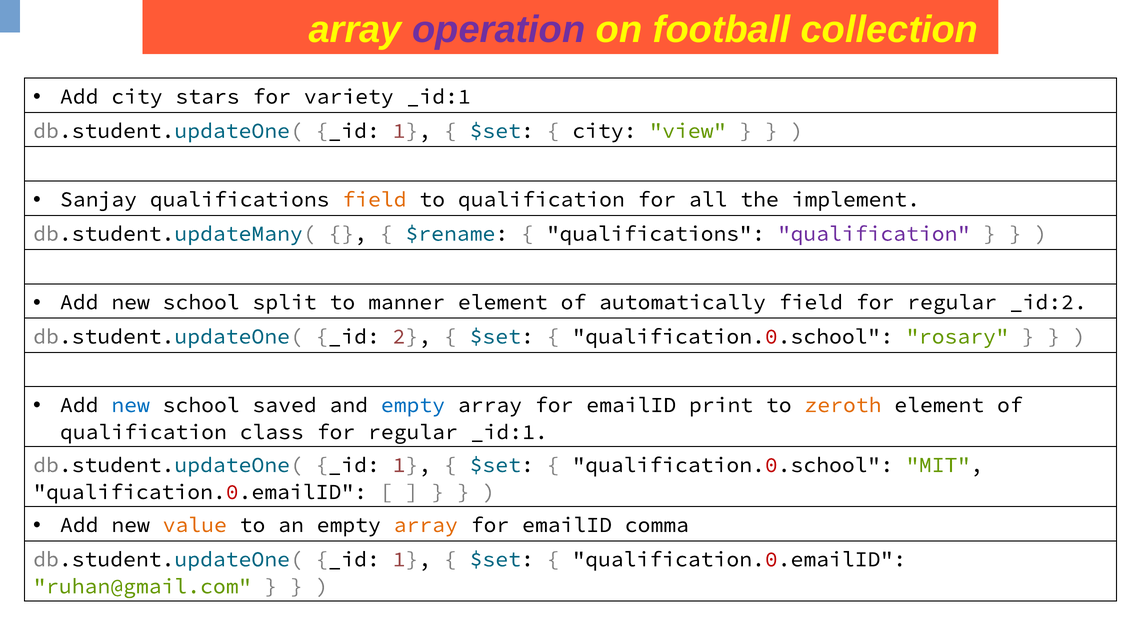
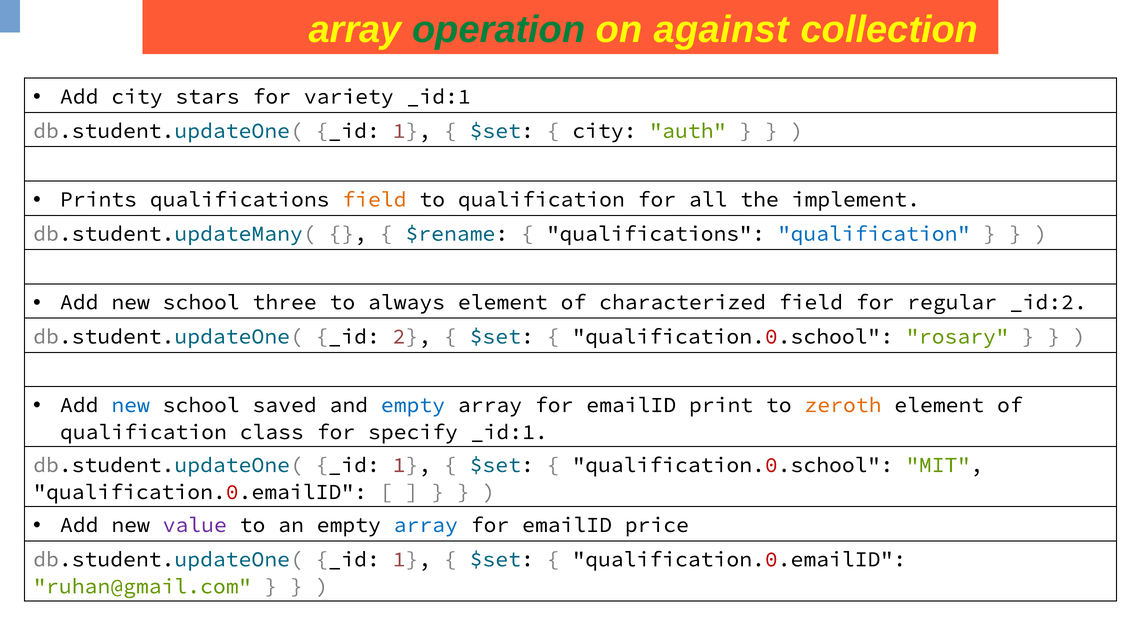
operation colour: purple -> green (499, 30)
football: football -> against (721, 30)
view: view -> auth (688, 131)
Sanjay: Sanjay -> Prints (98, 199)
qualification colour: purple -> blue (874, 234)
split: split -> three (285, 302)
manner: manner -> always (407, 302)
automatically: automatically -> characterized (683, 302)
regular: regular -> specify (413, 432)
value colour: orange -> purple (195, 525)
array colour: orange -> blue (426, 525)
comma: comma -> price (657, 525)
